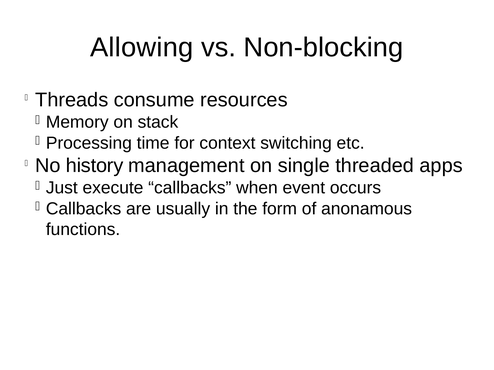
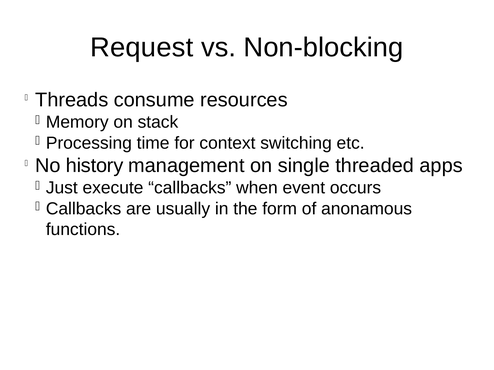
Allowing: Allowing -> Request (142, 48)
